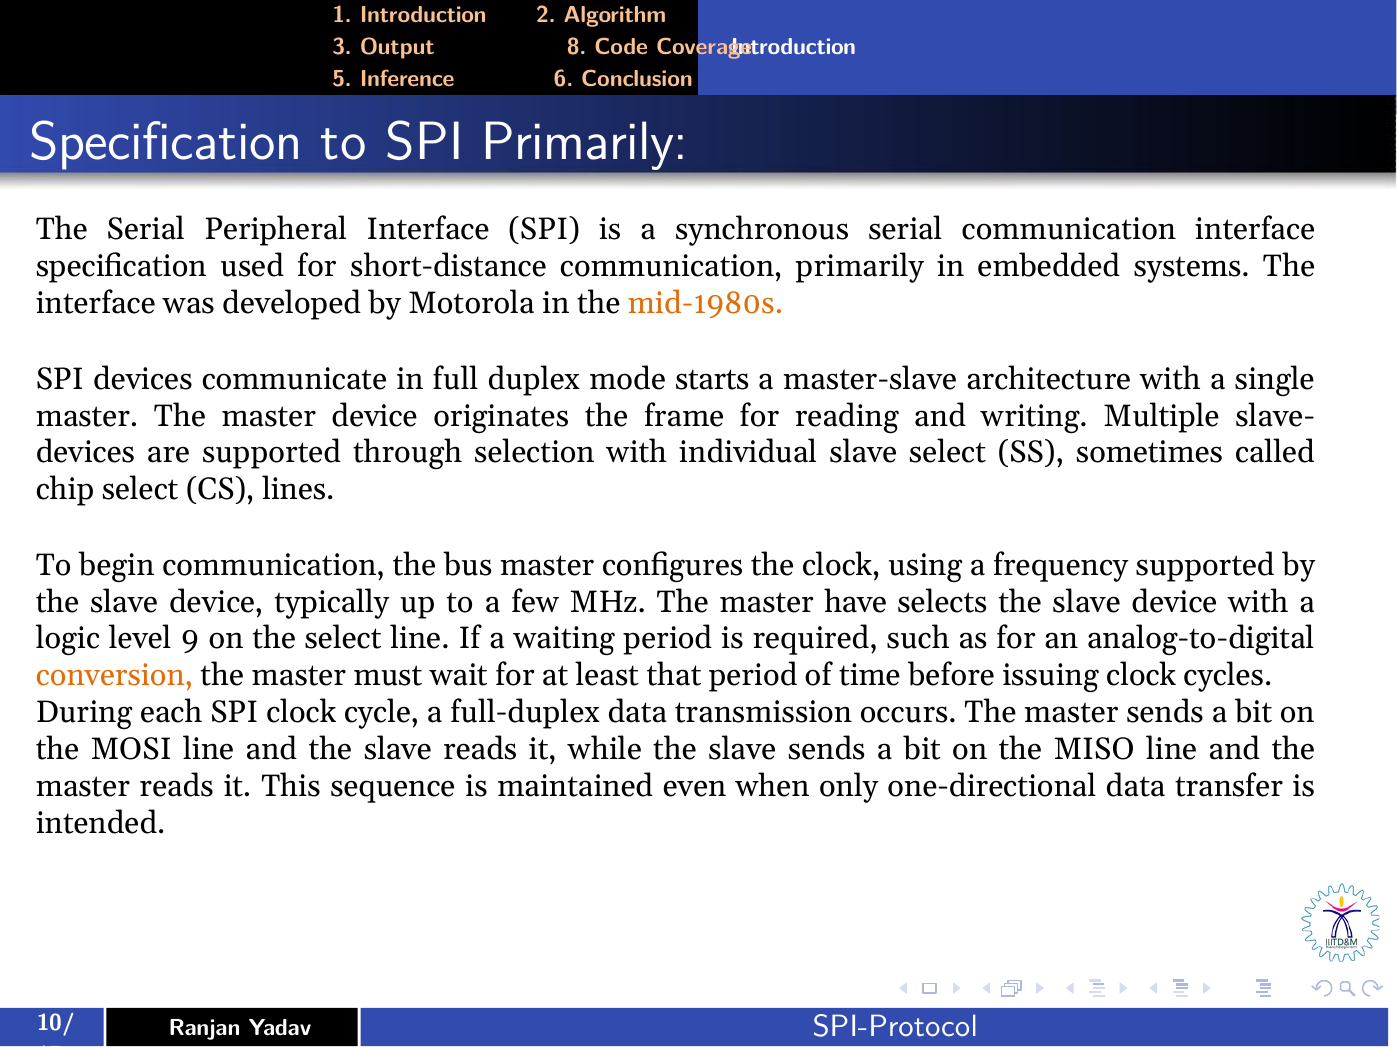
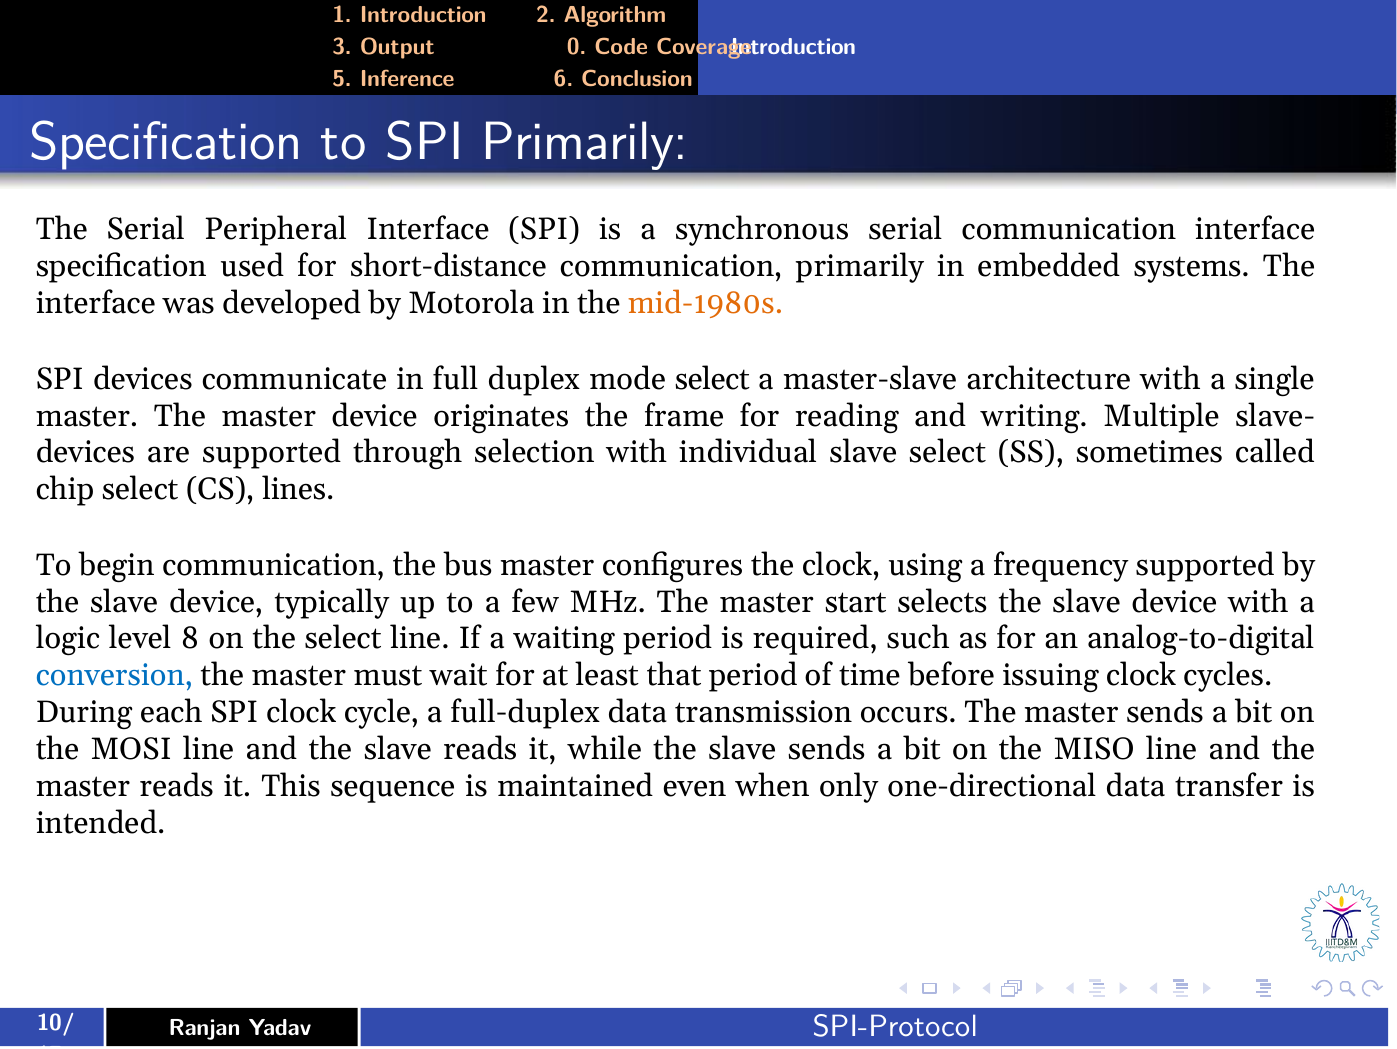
8: 8 -> 0 (577, 47)
mode starts: starts -> select (712, 379)
have: have -> start (856, 602)
9: 9 -> 8 (190, 639)
conversion colour: orange -> blue (114, 675)
